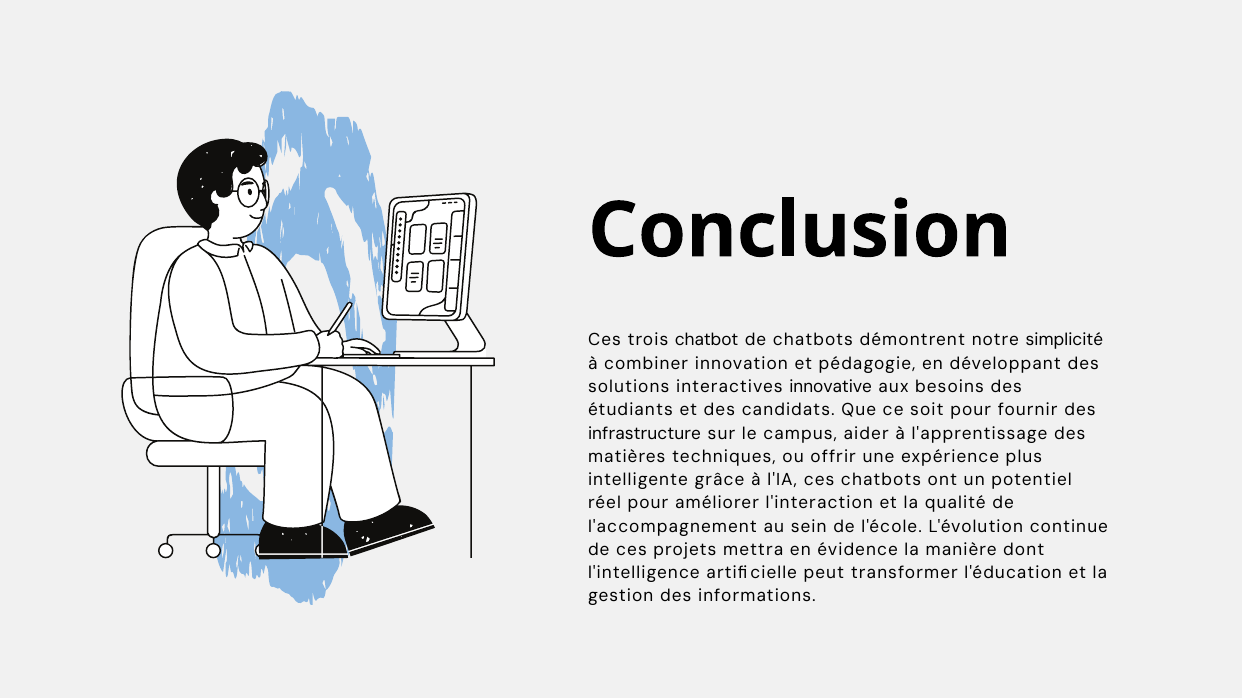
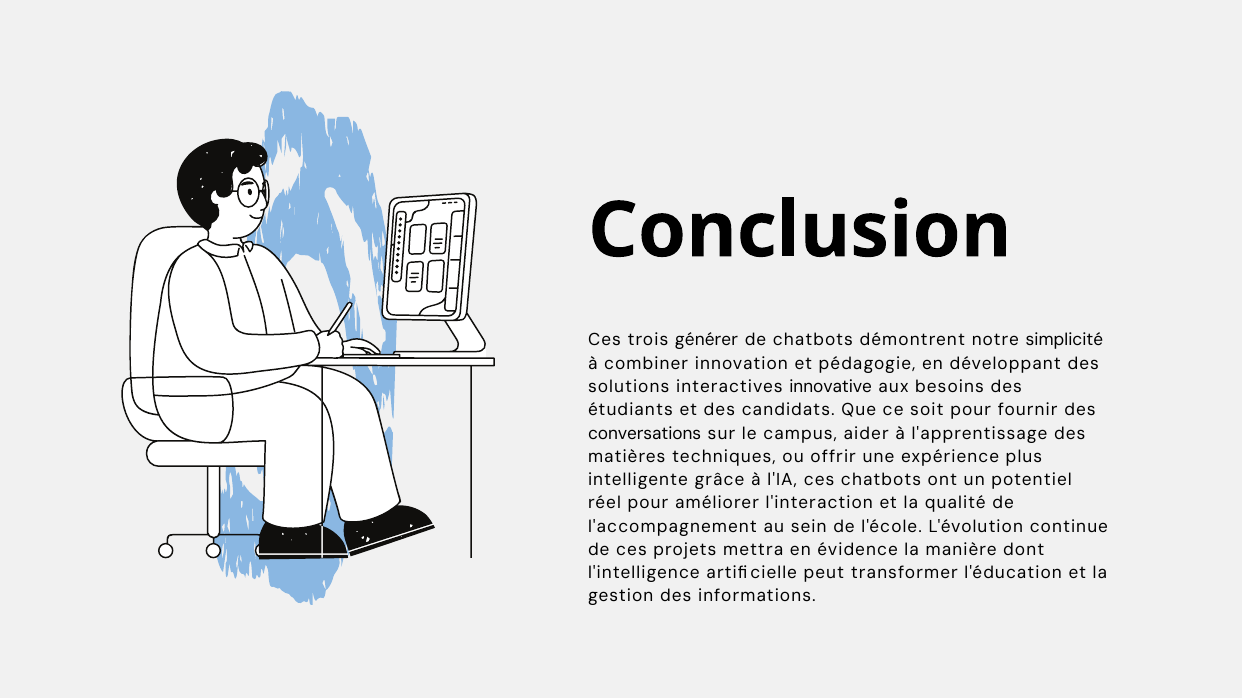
chatbot: chatbot -> générer (707, 341)
infrastructure: infrastructure -> conversations (645, 434)
